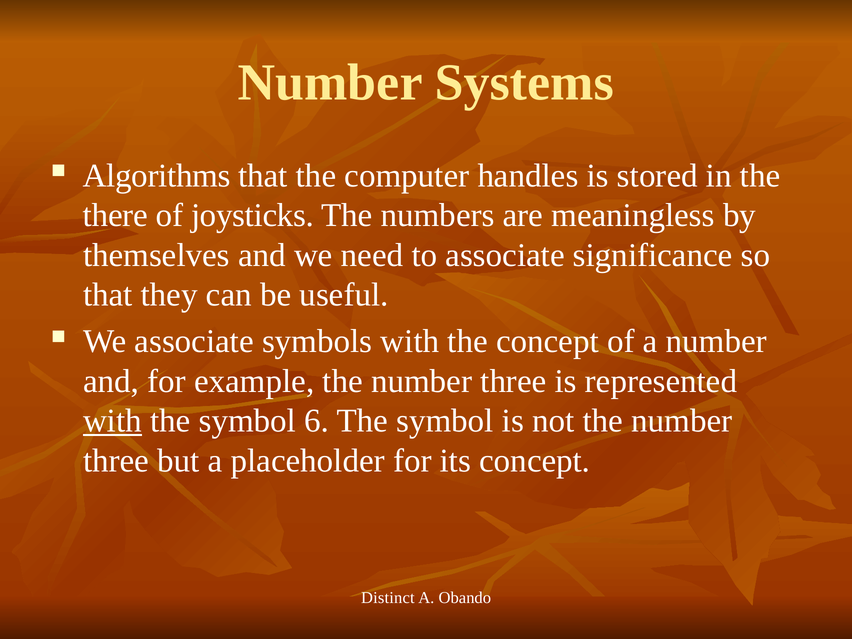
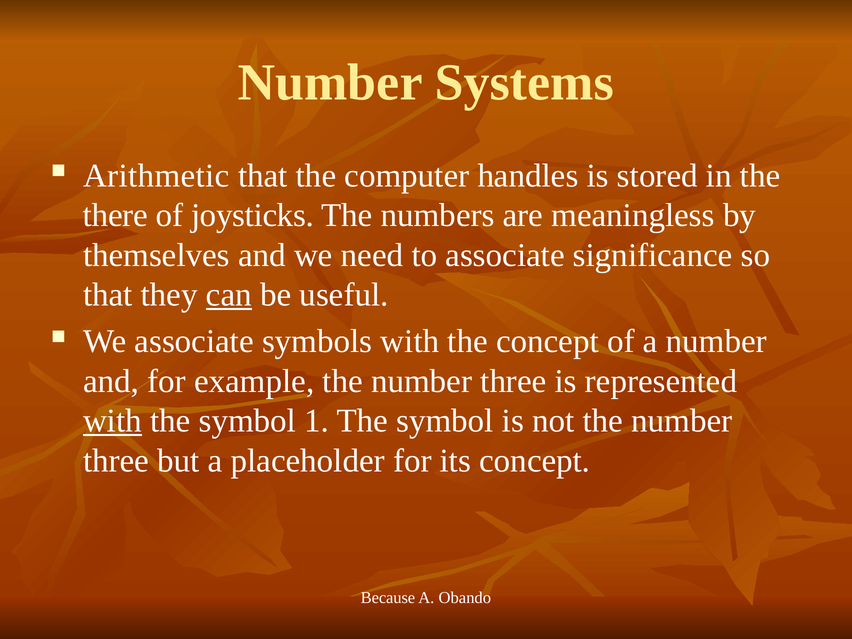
Algorithms: Algorithms -> Arithmetic (156, 176)
can underline: none -> present (229, 295)
6: 6 -> 1 (317, 421)
Distinct: Distinct -> Because (388, 598)
